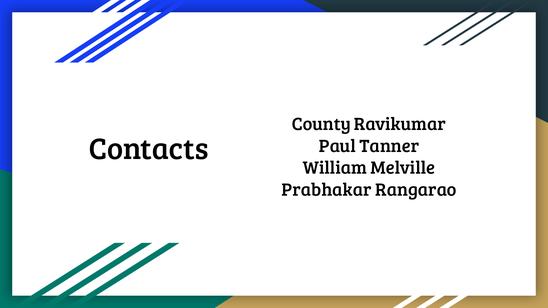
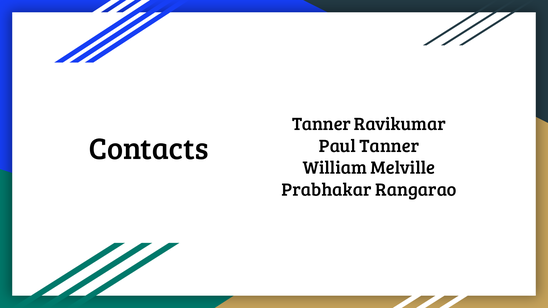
County: County -> Tanner (321, 124)
